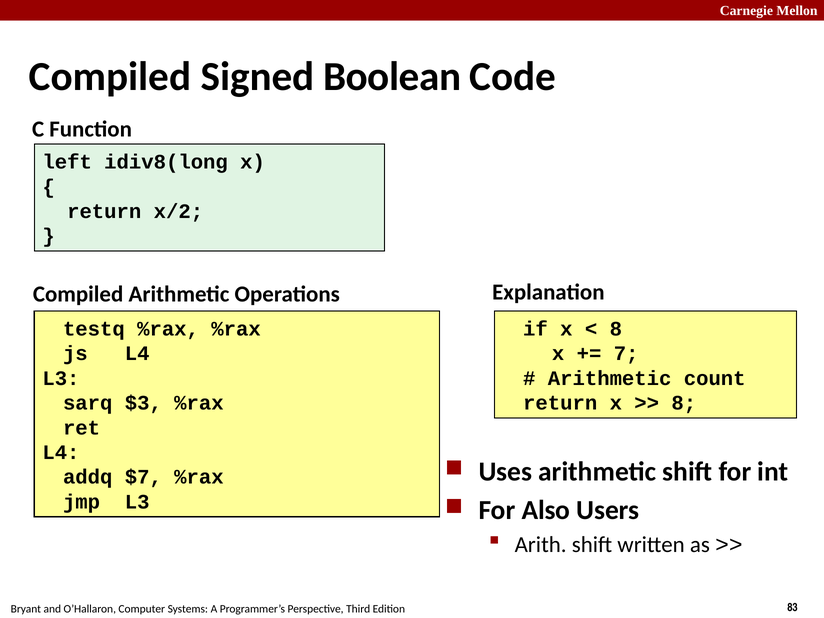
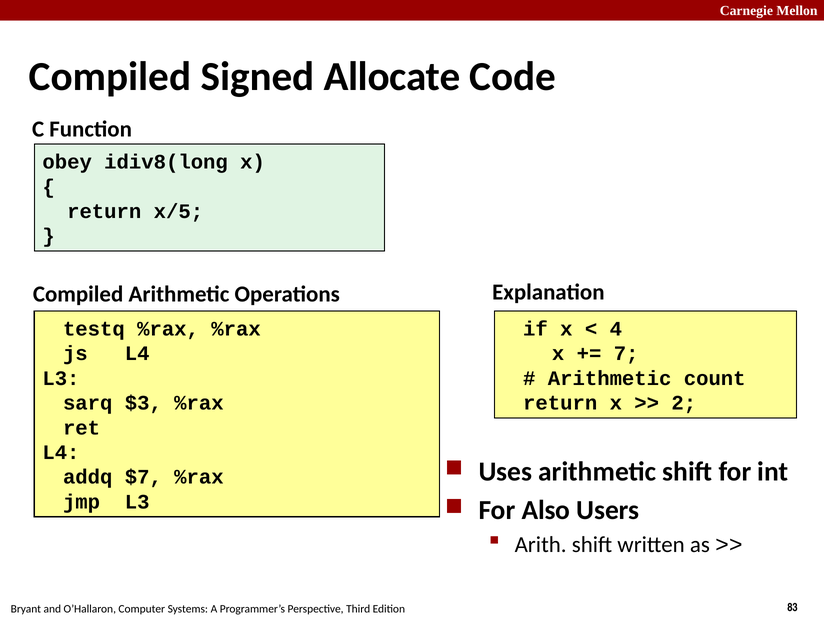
Boolean: Boolean -> Allocate (392, 77)
left: left -> obey (67, 162)
x/2: x/2 -> x/5 (178, 211)
8: 8 -> 4 (616, 329)
8: 8 -> 2 (684, 403)
